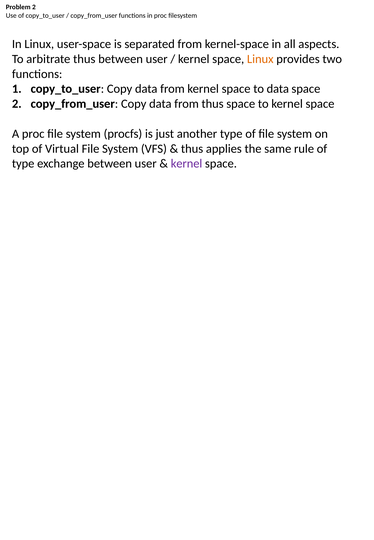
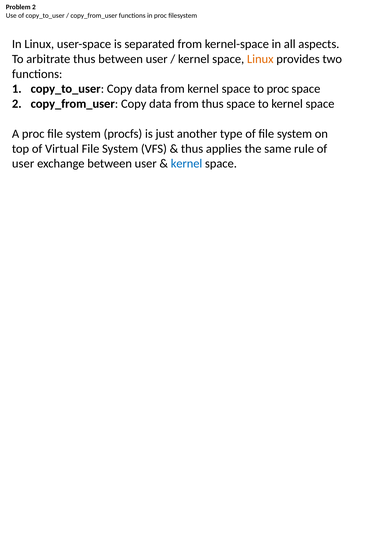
to data: data -> proc (278, 89)
type: type -> user (23, 164)
kernel colour: purple -> blue (187, 164)
